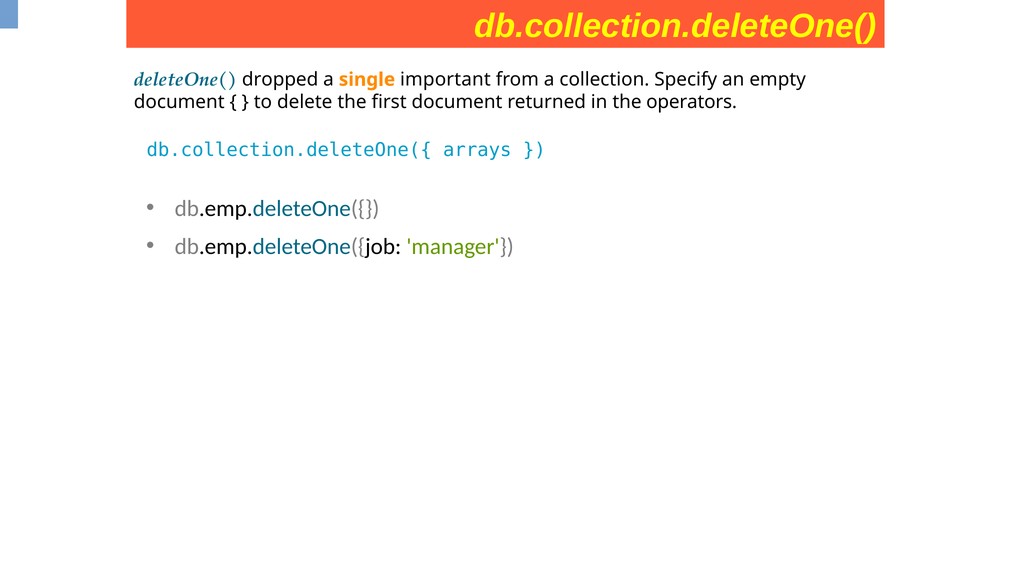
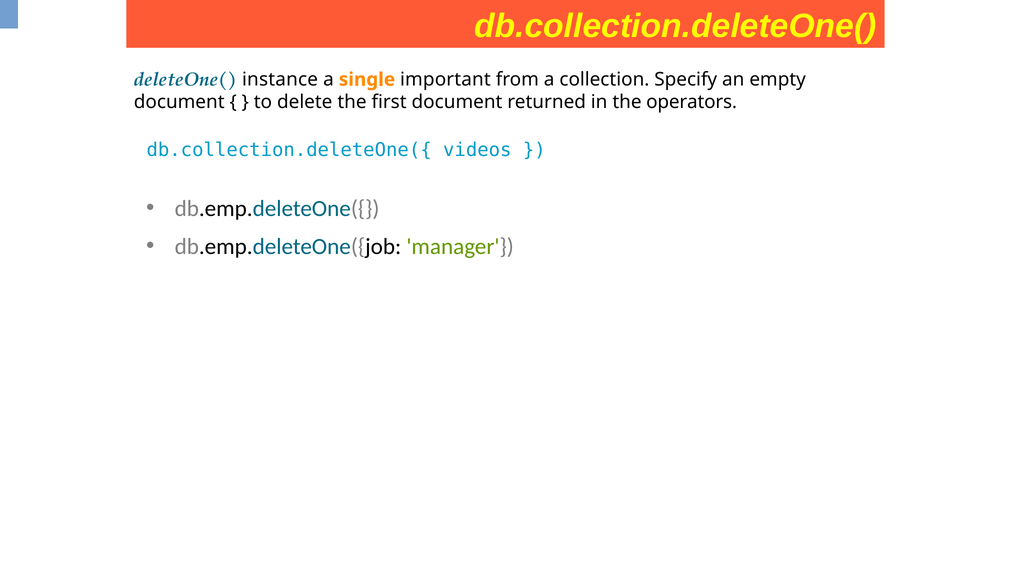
dropped: dropped -> instance (280, 80)
arrays: arrays -> videos (477, 150)
